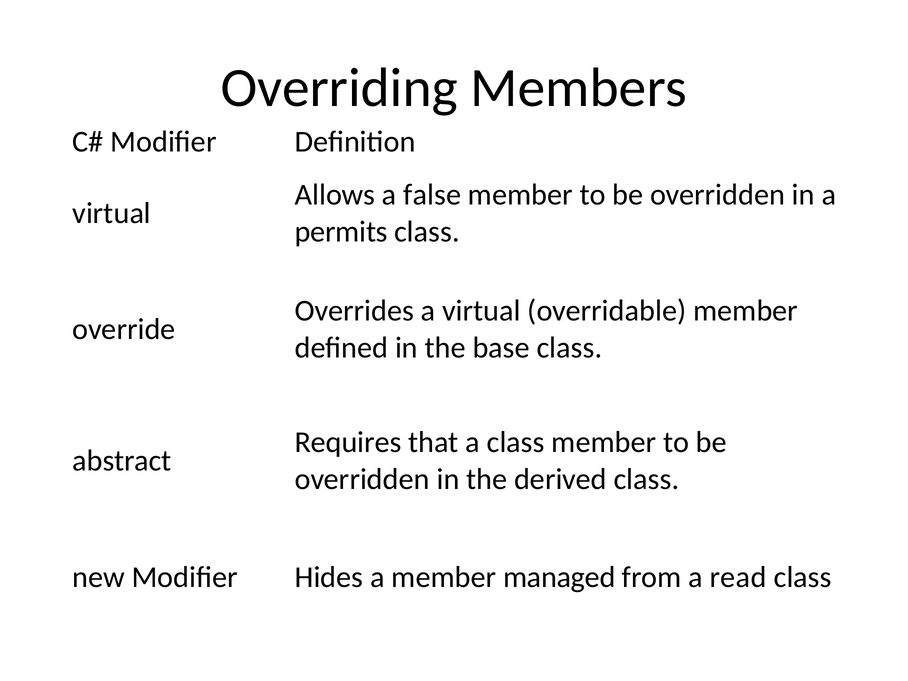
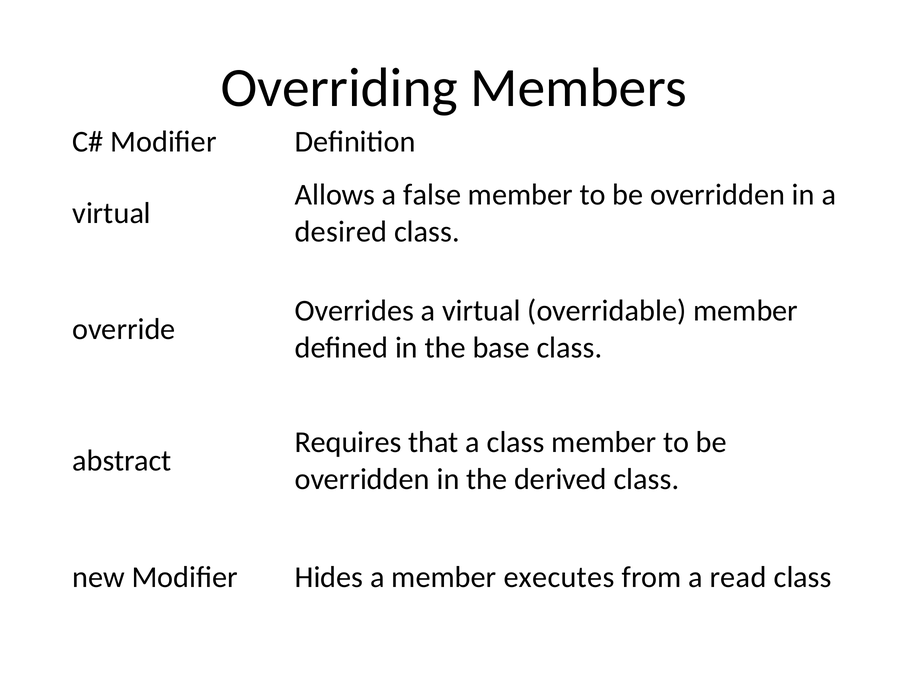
permits: permits -> desired (341, 232)
managed: managed -> executes (559, 577)
